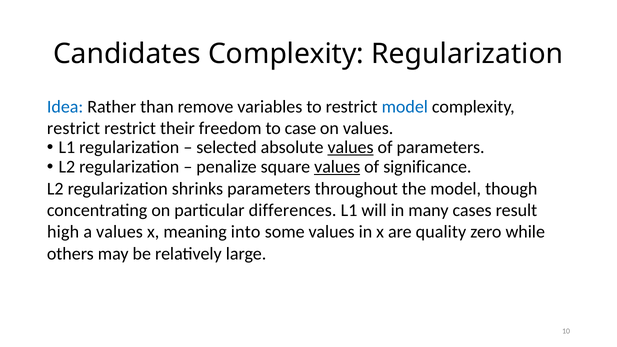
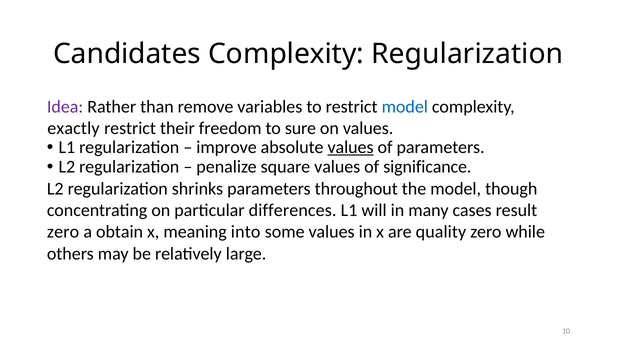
Idea colour: blue -> purple (65, 107)
restrict: restrict -> exactly (73, 128)
case: case -> sure (300, 128)
selected: selected -> improve (227, 147)
values underline: present -> none (337, 167)
high: high -> zero (63, 232)
a values: values -> obtain (120, 232)
